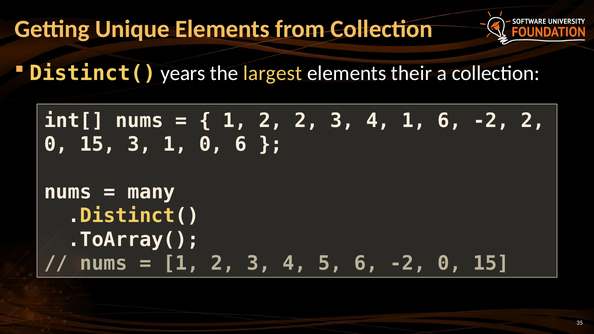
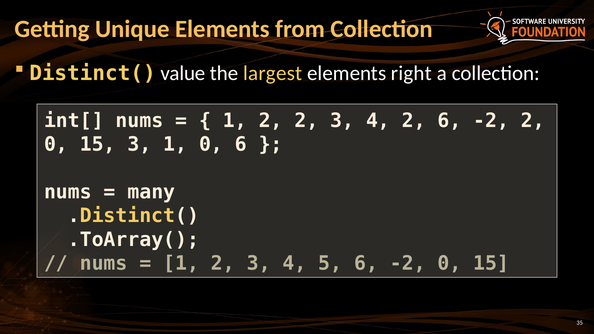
years: years -> value (183, 73)
their: their -> right (411, 73)
4 1: 1 -> 2 (414, 121)
